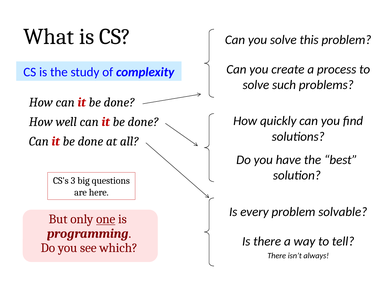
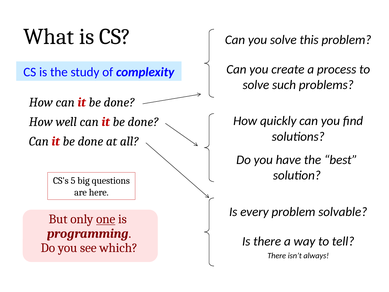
3: 3 -> 5 (73, 181)
